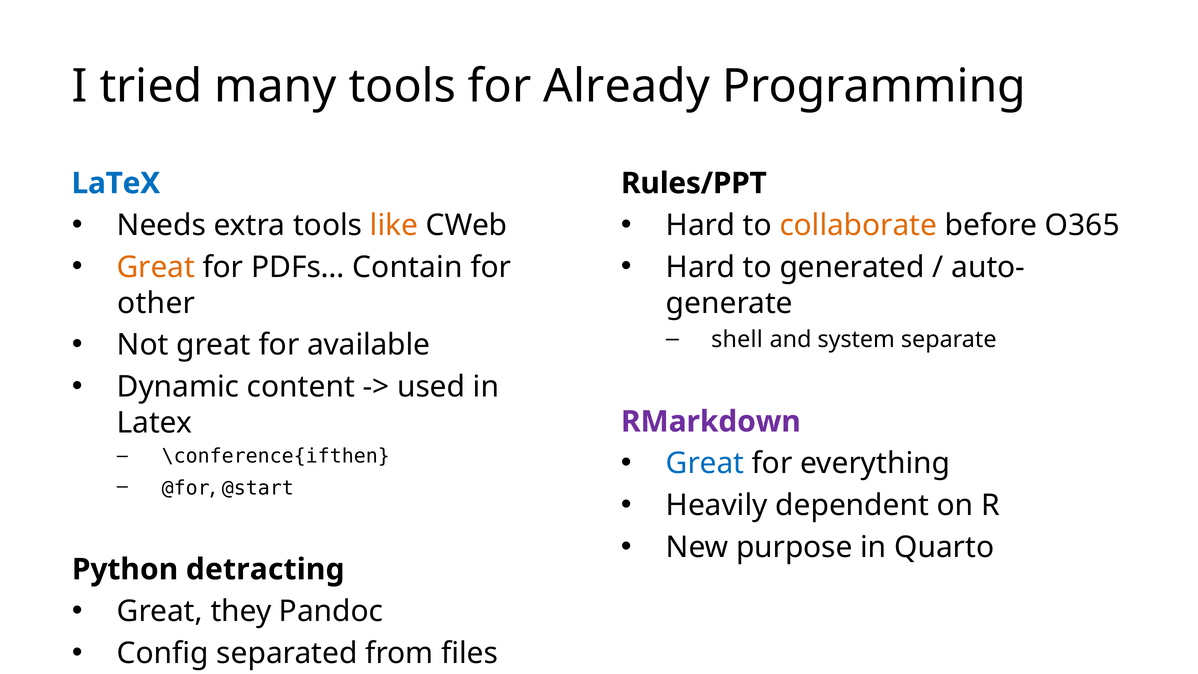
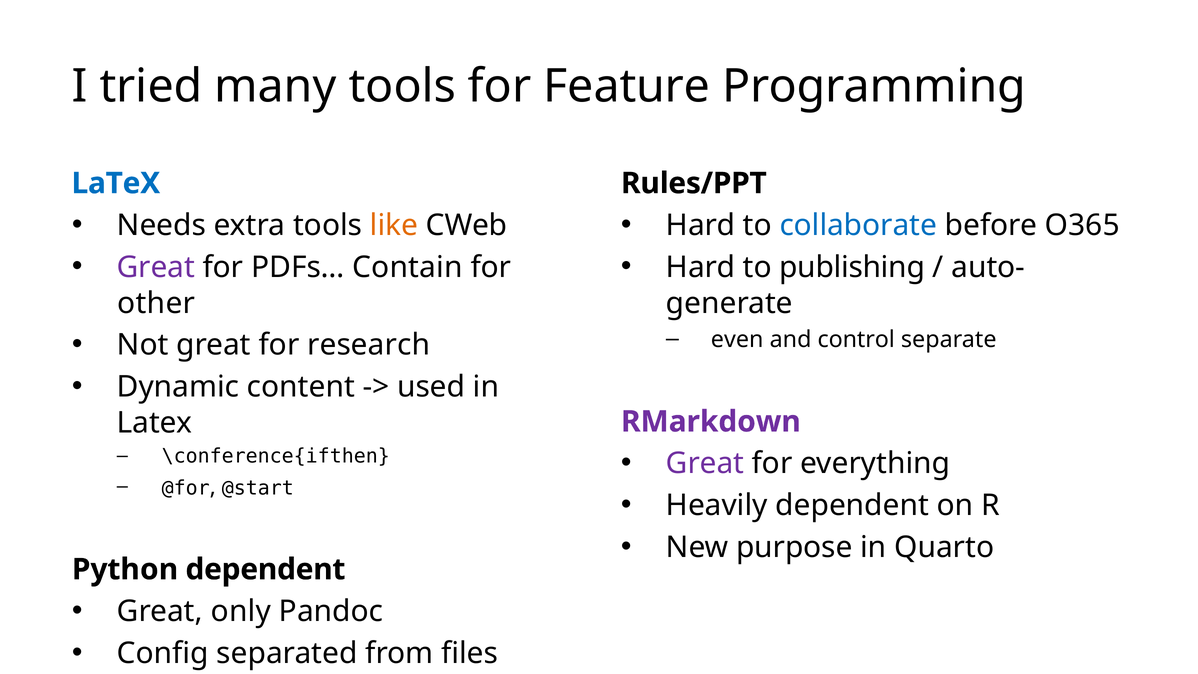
Already: Already -> Feature (627, 86)
collaborate colour: orange -> blue (858, 225)
Great colour: orange -> purple (156, 267)
generated: generated -> publishing (852, 267)
shell: shell -> even (737, 339)
system: system -> control (856, 339)
available: available -> research (369, 345)
Great colour: blue -> purple (705, 464)
Python detracting: detracting -> dependent (265, 569)
they: they -> only (241, 611)
